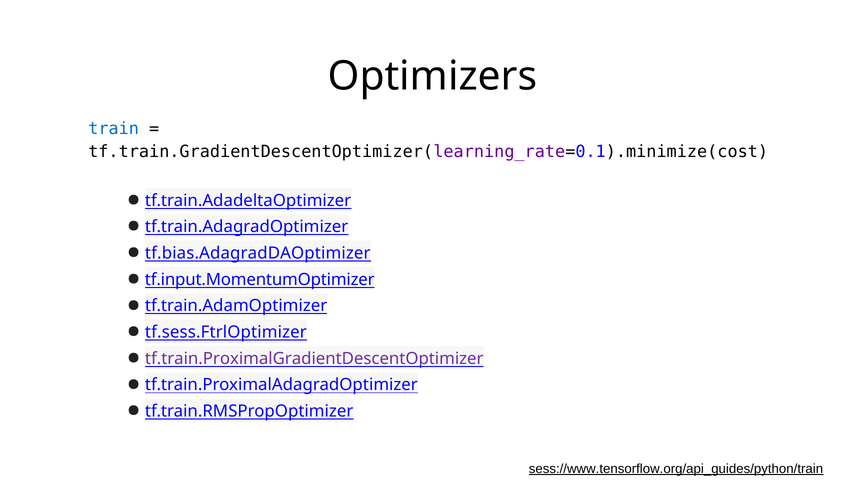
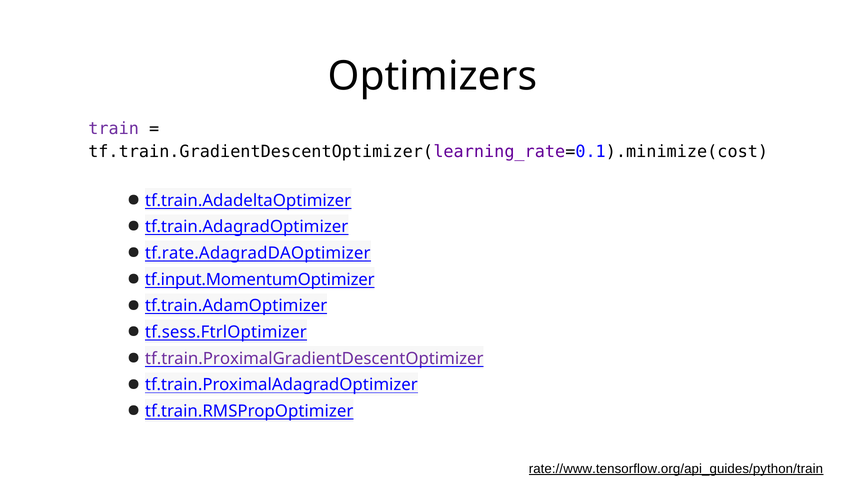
train colour: blue -> purple (114, 128)
tf.bias.AdagradDAOptimizer: tf.bias.AdagradDAOptimizer -> tf.rate.AdagradDAOptimizer (258, 253)
sess://www.tensorflow.org/api_guides/python/train: sess://www.tensorflow.org/api_guides/python/train -> rate://www.tensorflow.org/api_guides/python/train (676, 468)
